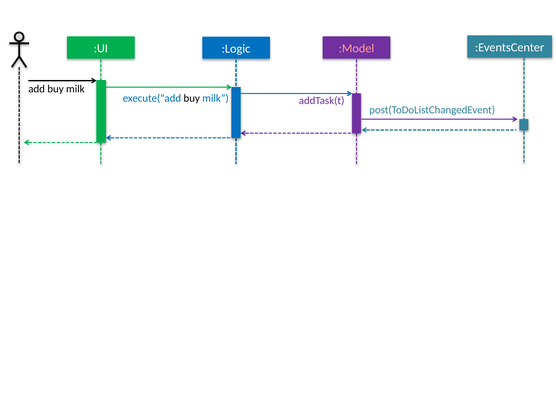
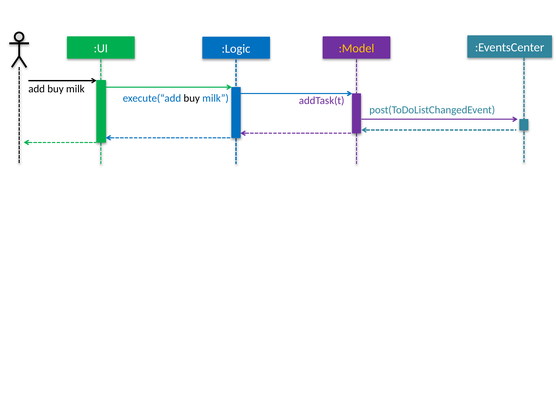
:Model colour: pink -> yellow (356, 48)
